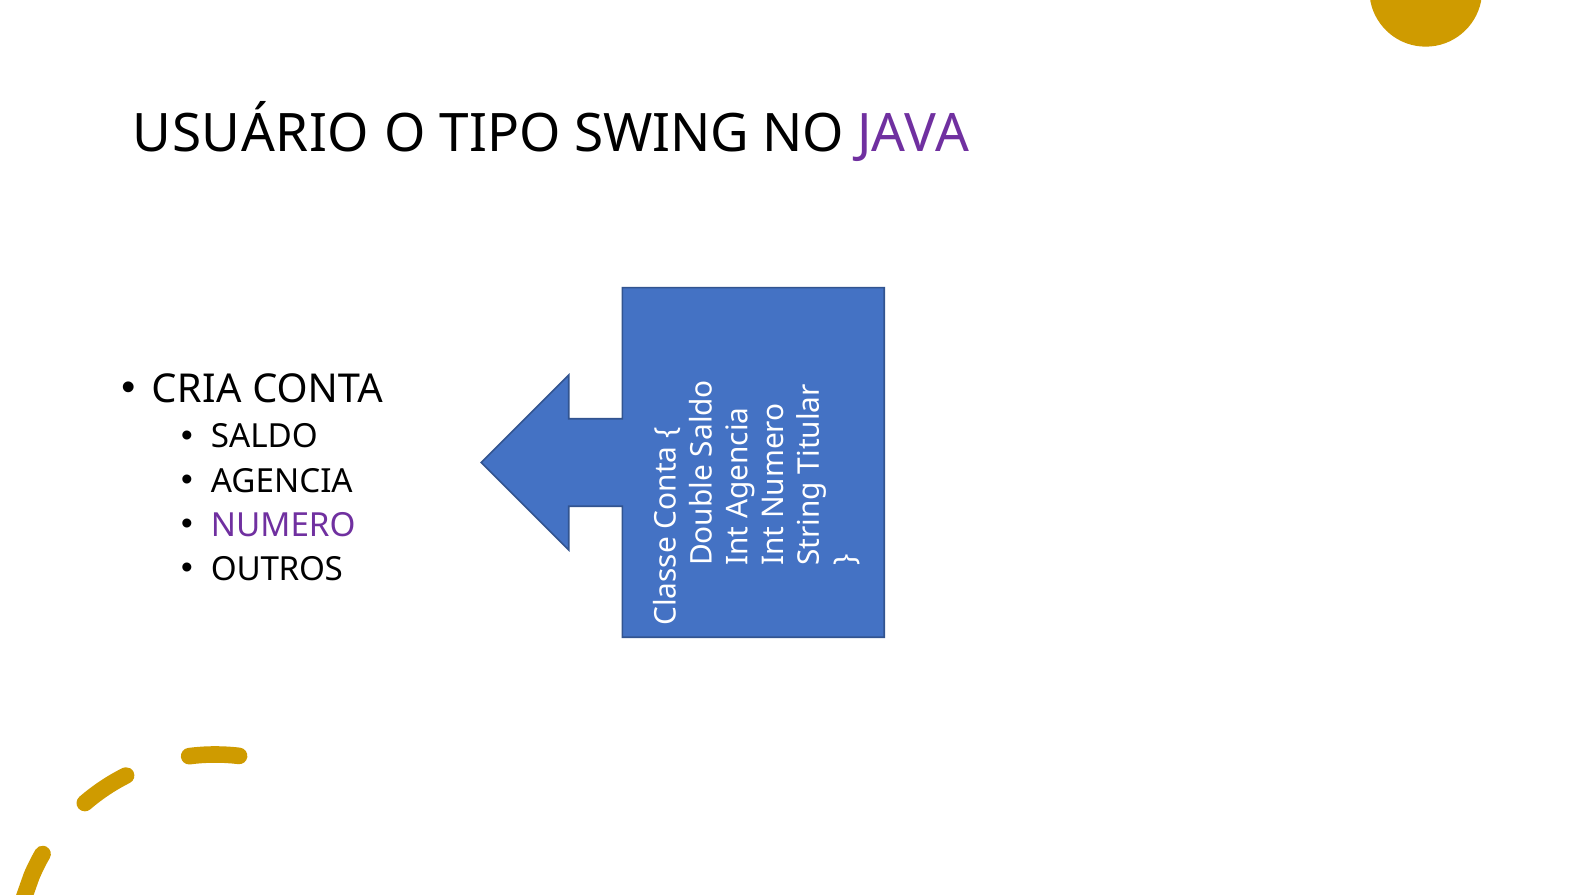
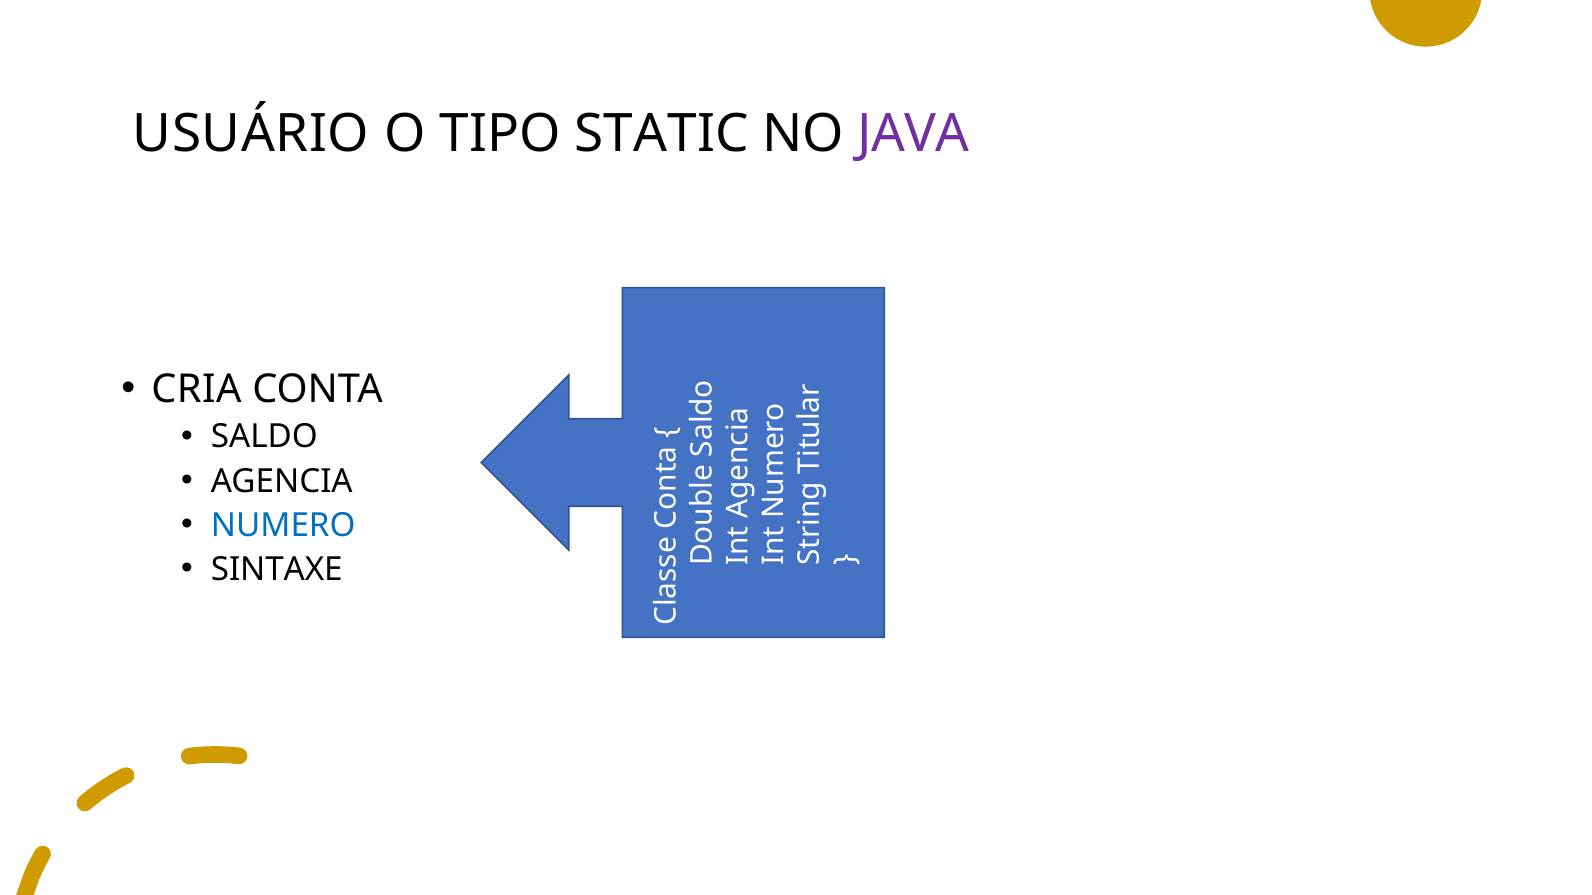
SWING: SWING -> STATIC (662, 134)
NUMERO colour: purple -> blue (283, 526)
OUTROS: OUTROS -> SINTAXE (277, 570)
